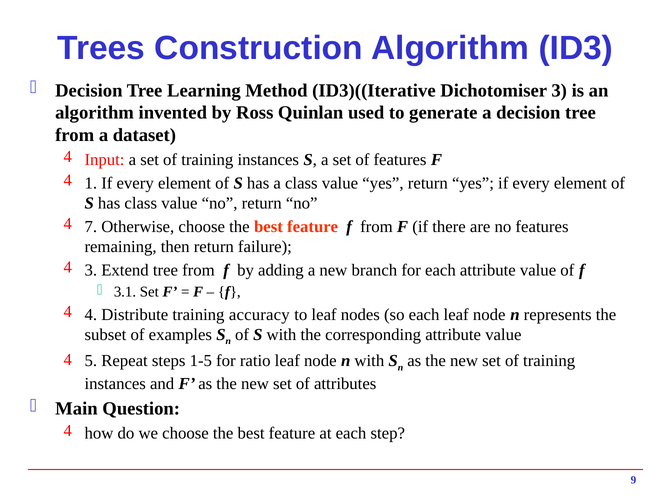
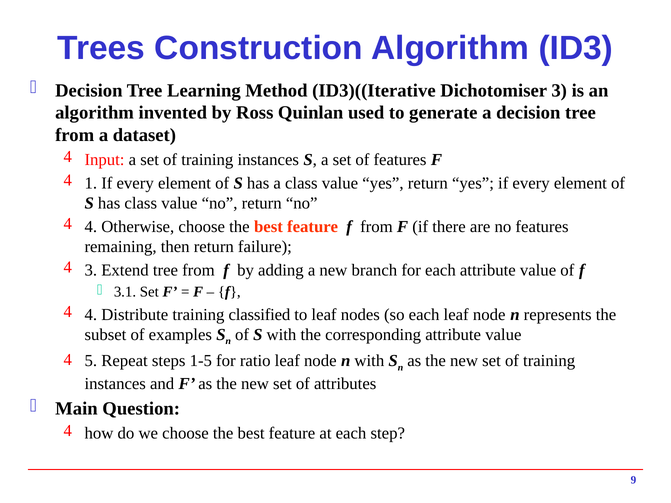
7: 7 -> 4 (91, 227)
accuracy: accuracy -> classified (259, 315)
